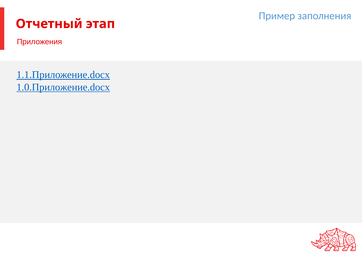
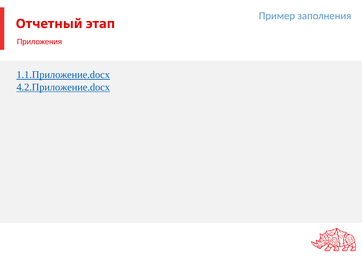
1.0.Приложение.docx: 1.0.Приложение.docx -> 4.2.Приложение.docx (63, 87)
